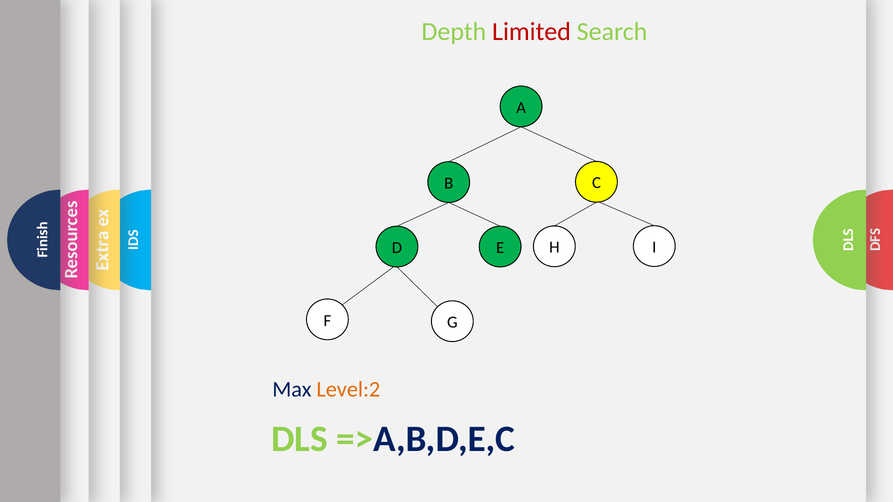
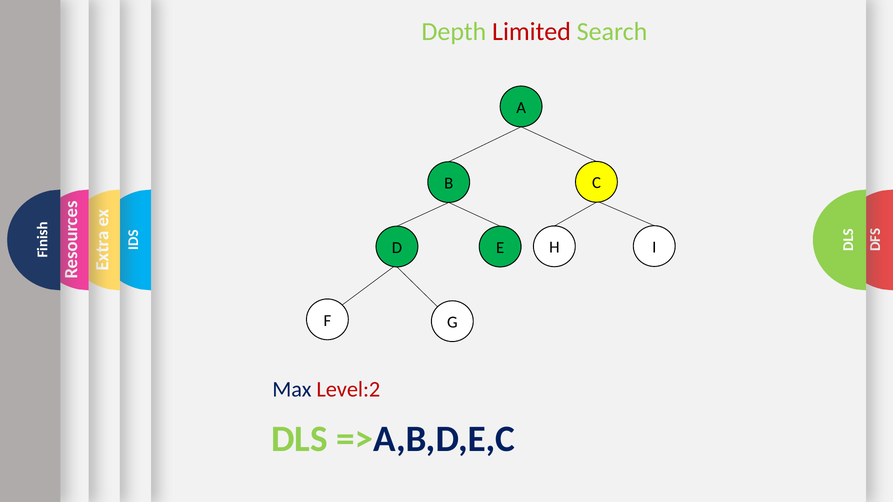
Level:2 colour: orange -> red (348, 390)
